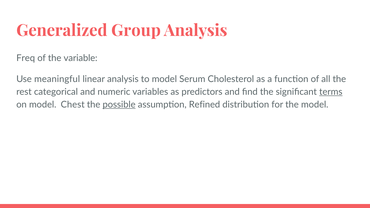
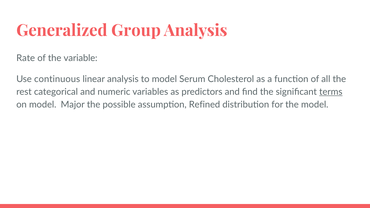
Freq: Freq -> Rate (26, 58)
meaningful: meaningful -> continuous (57, 79)
Chest: Chest -> Major (73, 105)
possible underline: present -> none (119, 105)
